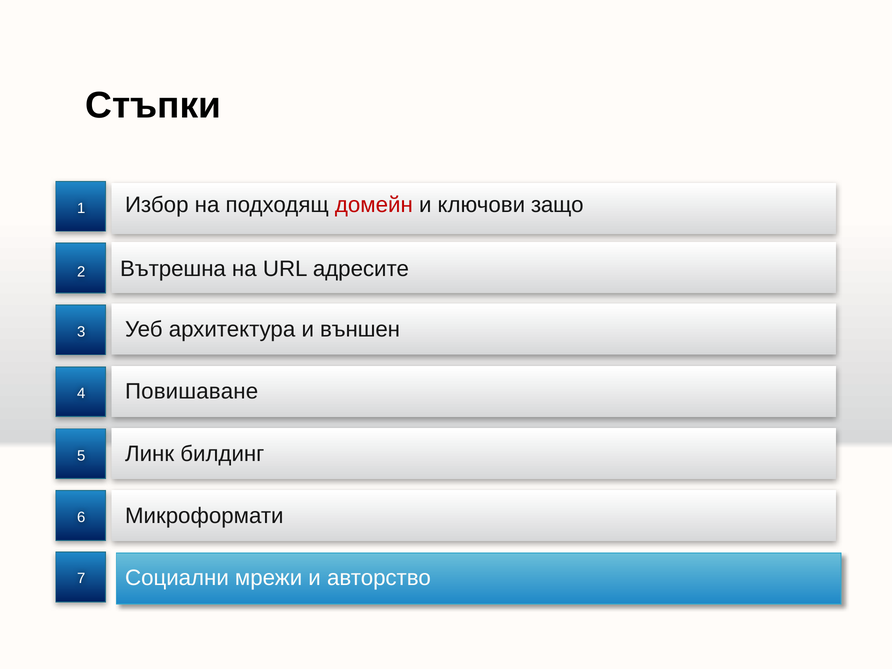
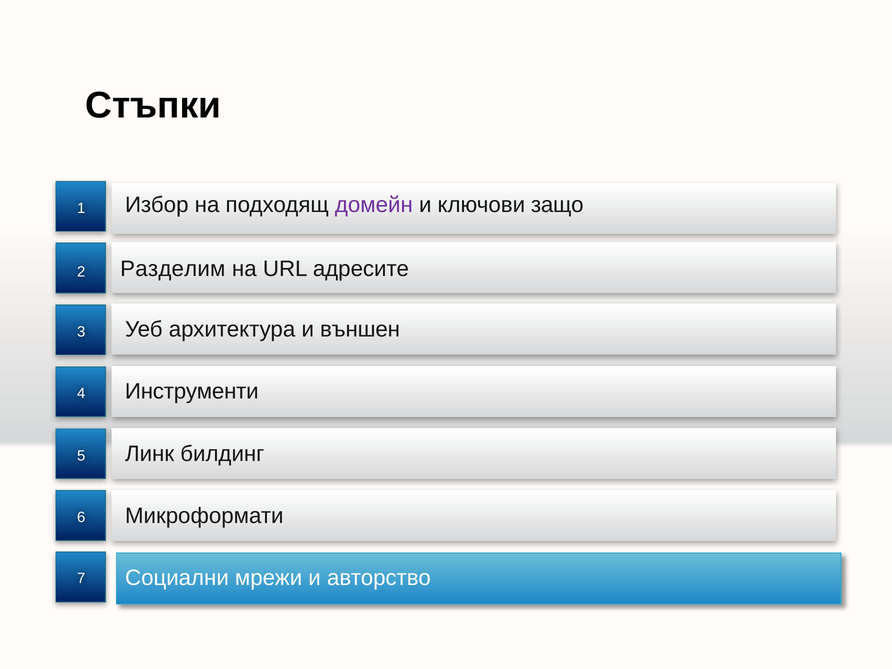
домейн colour: red -> purple (374, 205)
Вътрешна: Вътрешна -> Разделим (173, 269)
Повишаване: Повишаване -> Инструменти (192, 391)
